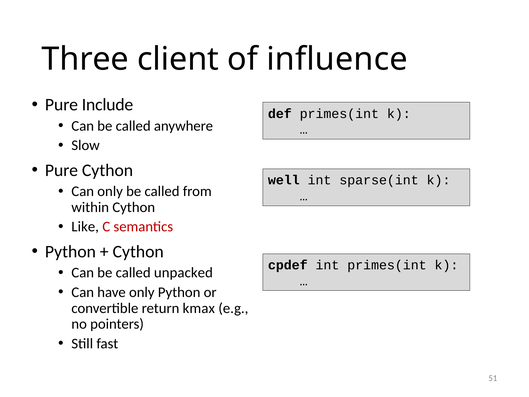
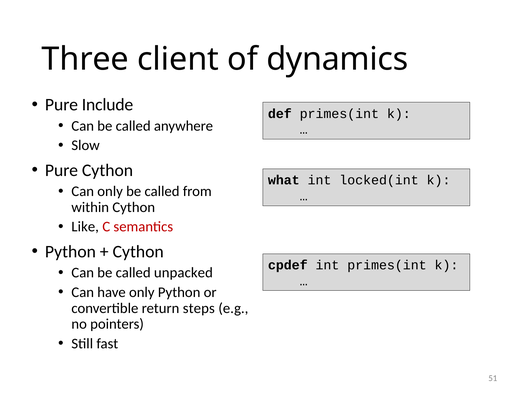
influence: influence -> dynamics (337, 59)
well: well -> what (284, 180)
sparse(int: sparse(int -> locked(int (379, 180)
kmax: kmax -> steps (199, 308)
